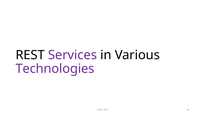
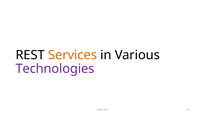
Services colour: purple -> orange (73, 55)
